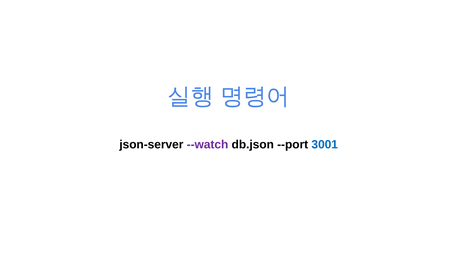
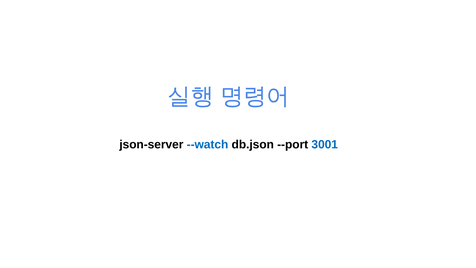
--watch colour: purple -> blue (208, 145)
